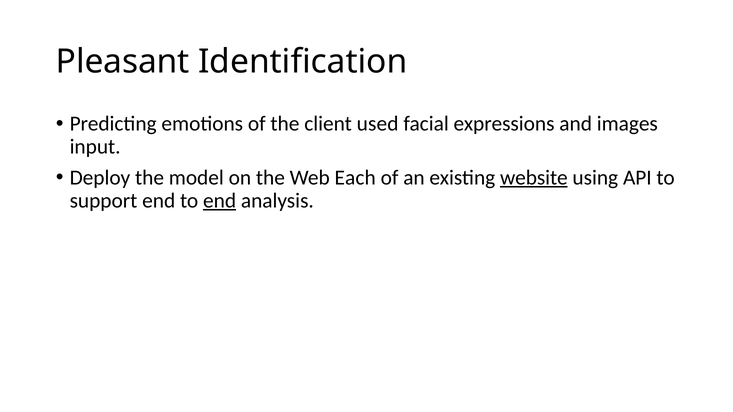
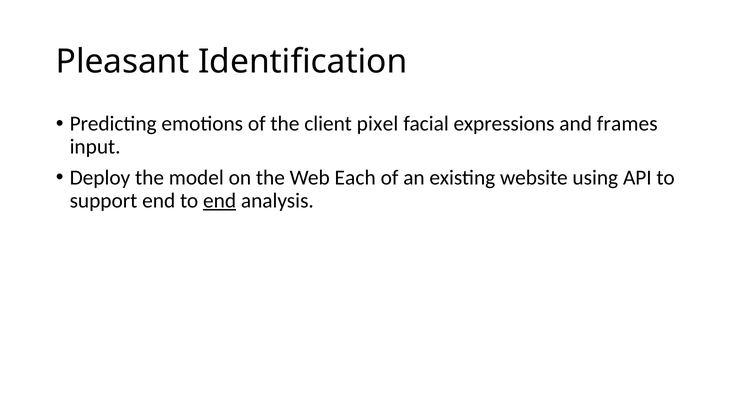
used: used -> pixel (378, 124)
images: images -> frames (627, 124)
website underline: present -> none (534, 178)
